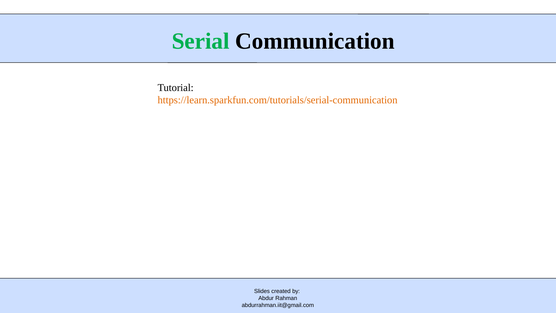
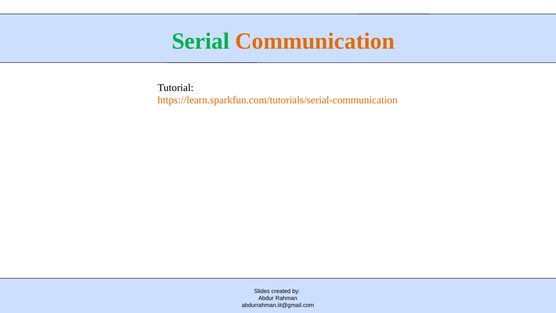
Communication colour: black -> orange (315, 41)
